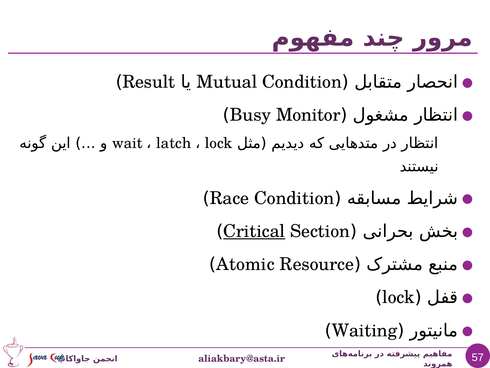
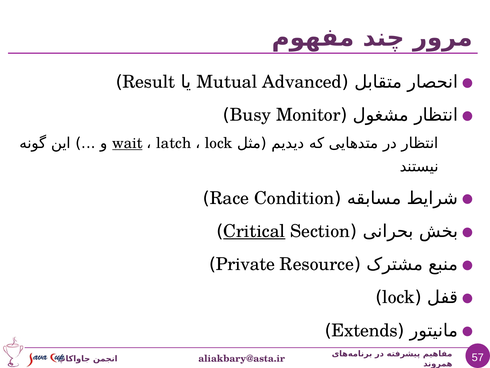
Mutual Condition: Condition -> Advanced (302, 82)
wait underline: none -> present (127, 143)
Atomic: Atomic -> Private (246, 264)
Waiting: Waiting -> Extends (365, 330)
